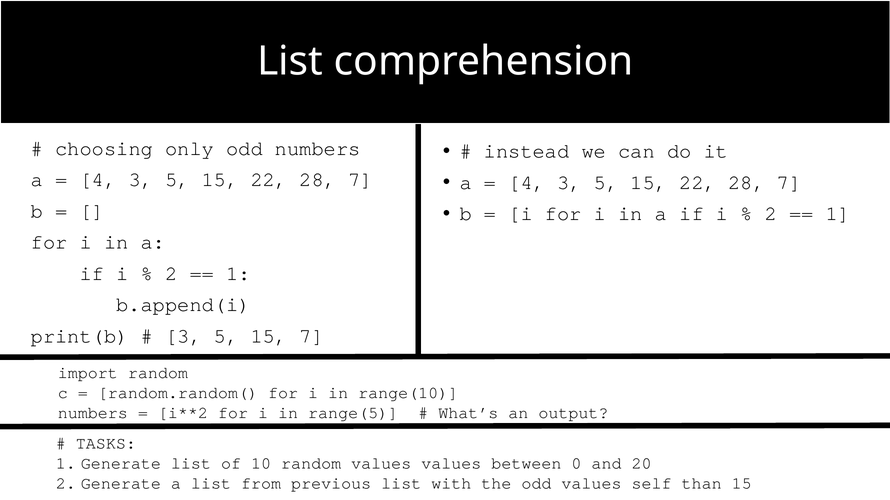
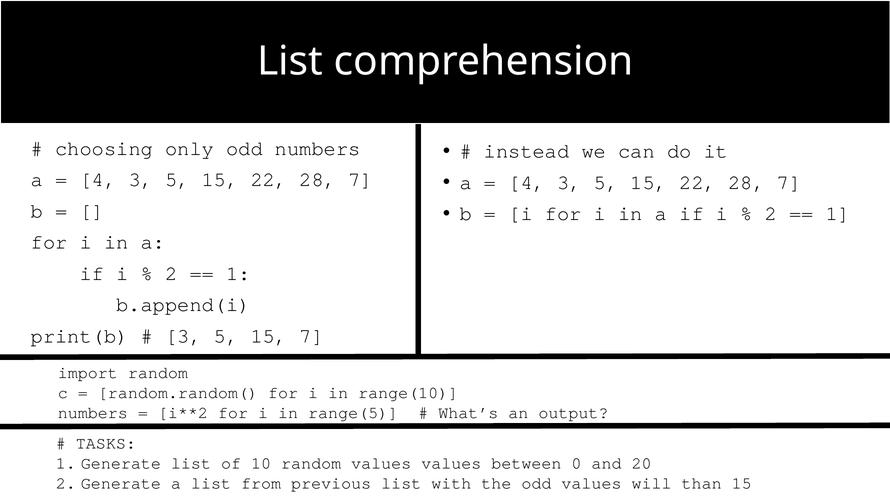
self: self -> will (652, 484)
